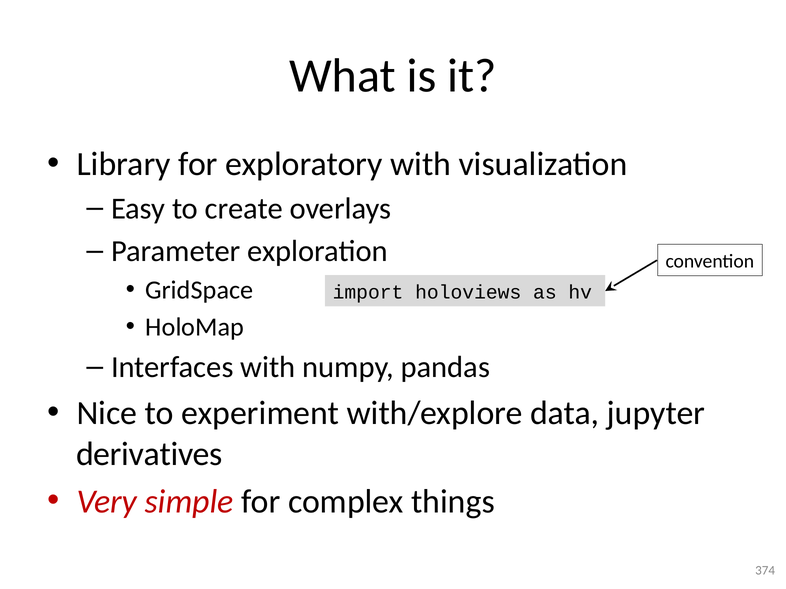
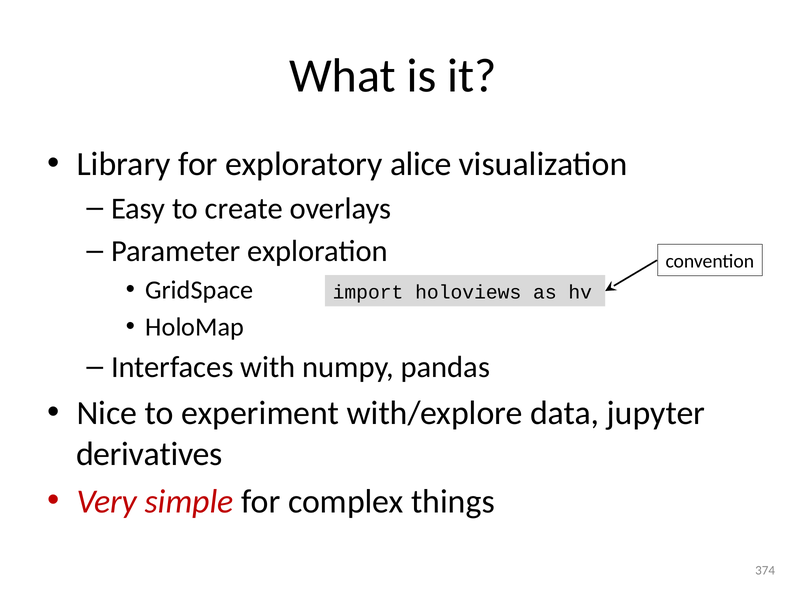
exploratory with: with -> alice (421, 164)
